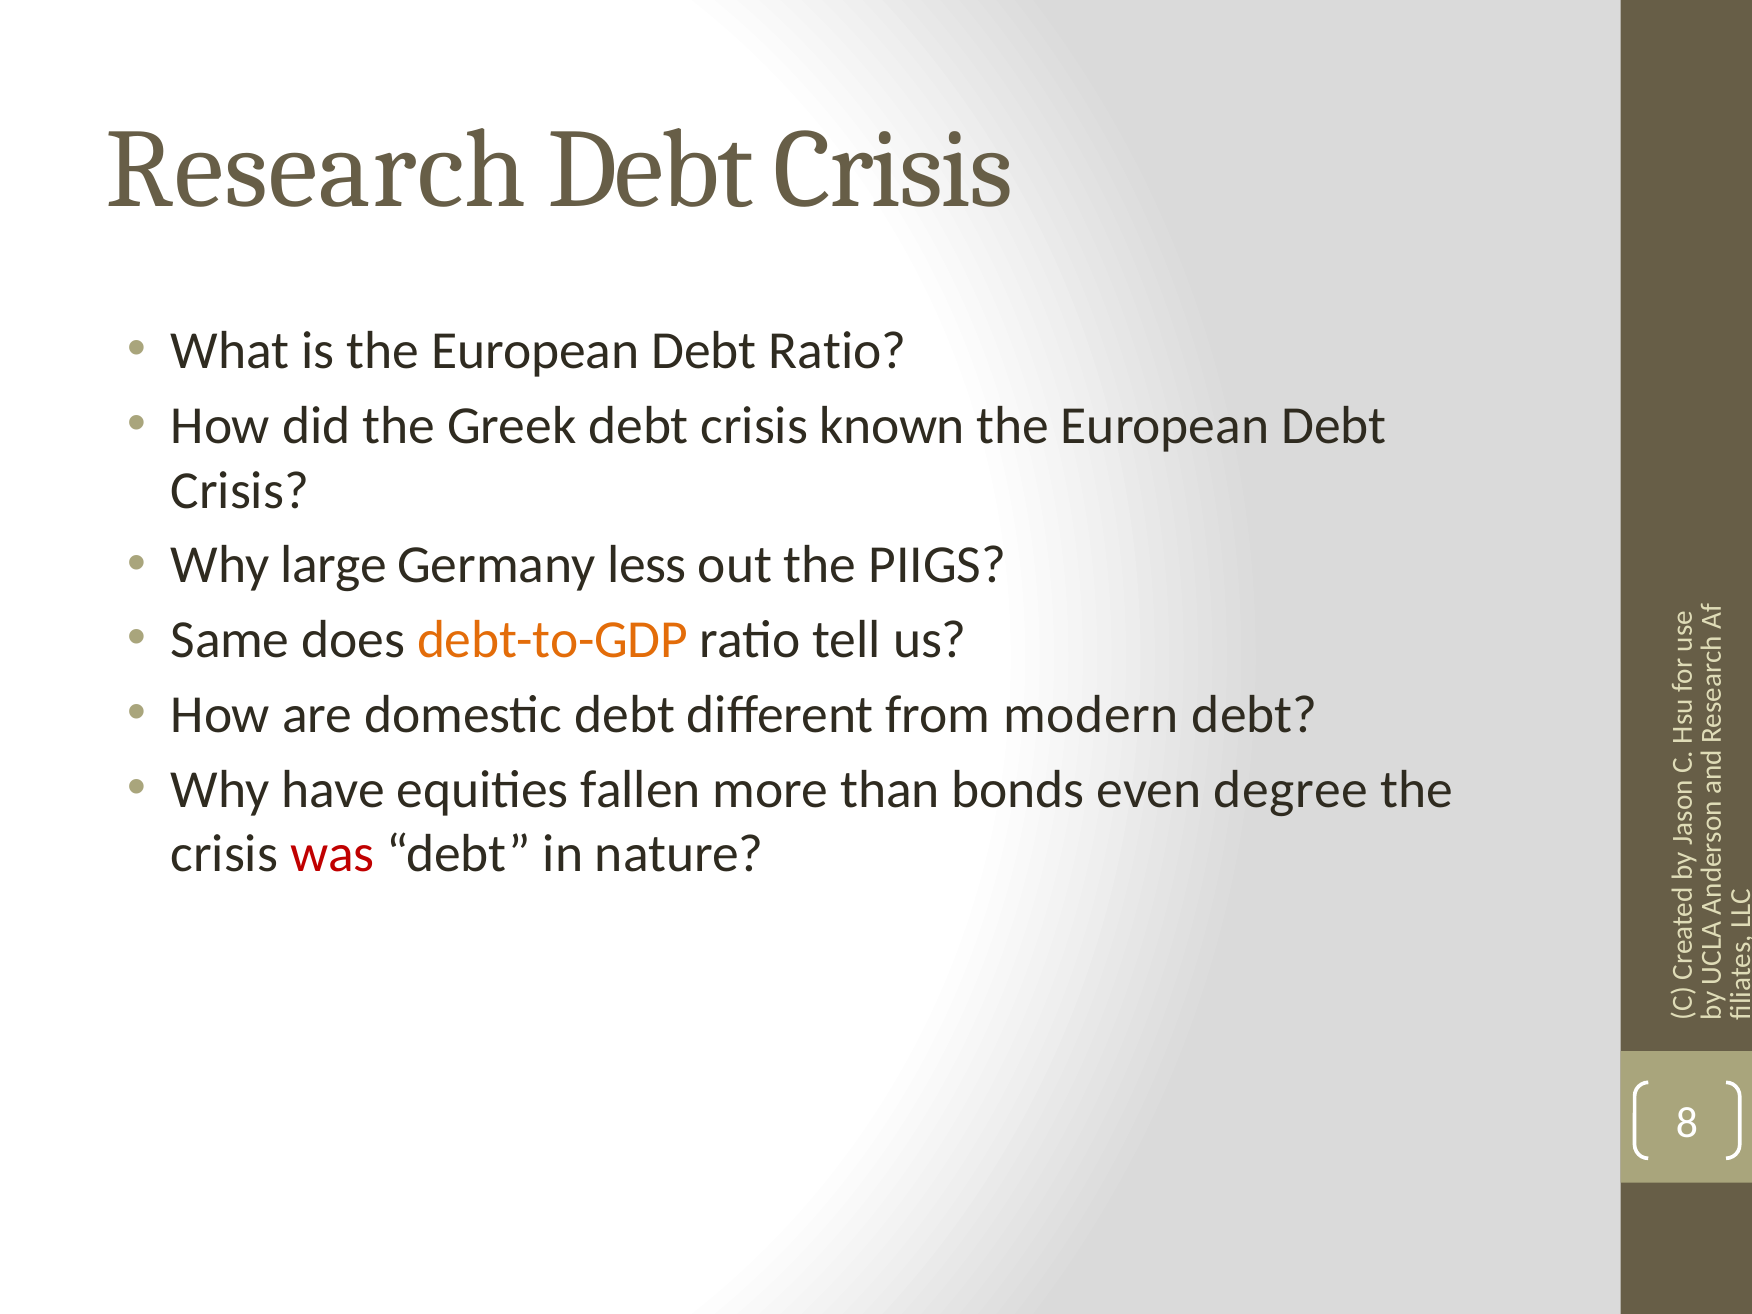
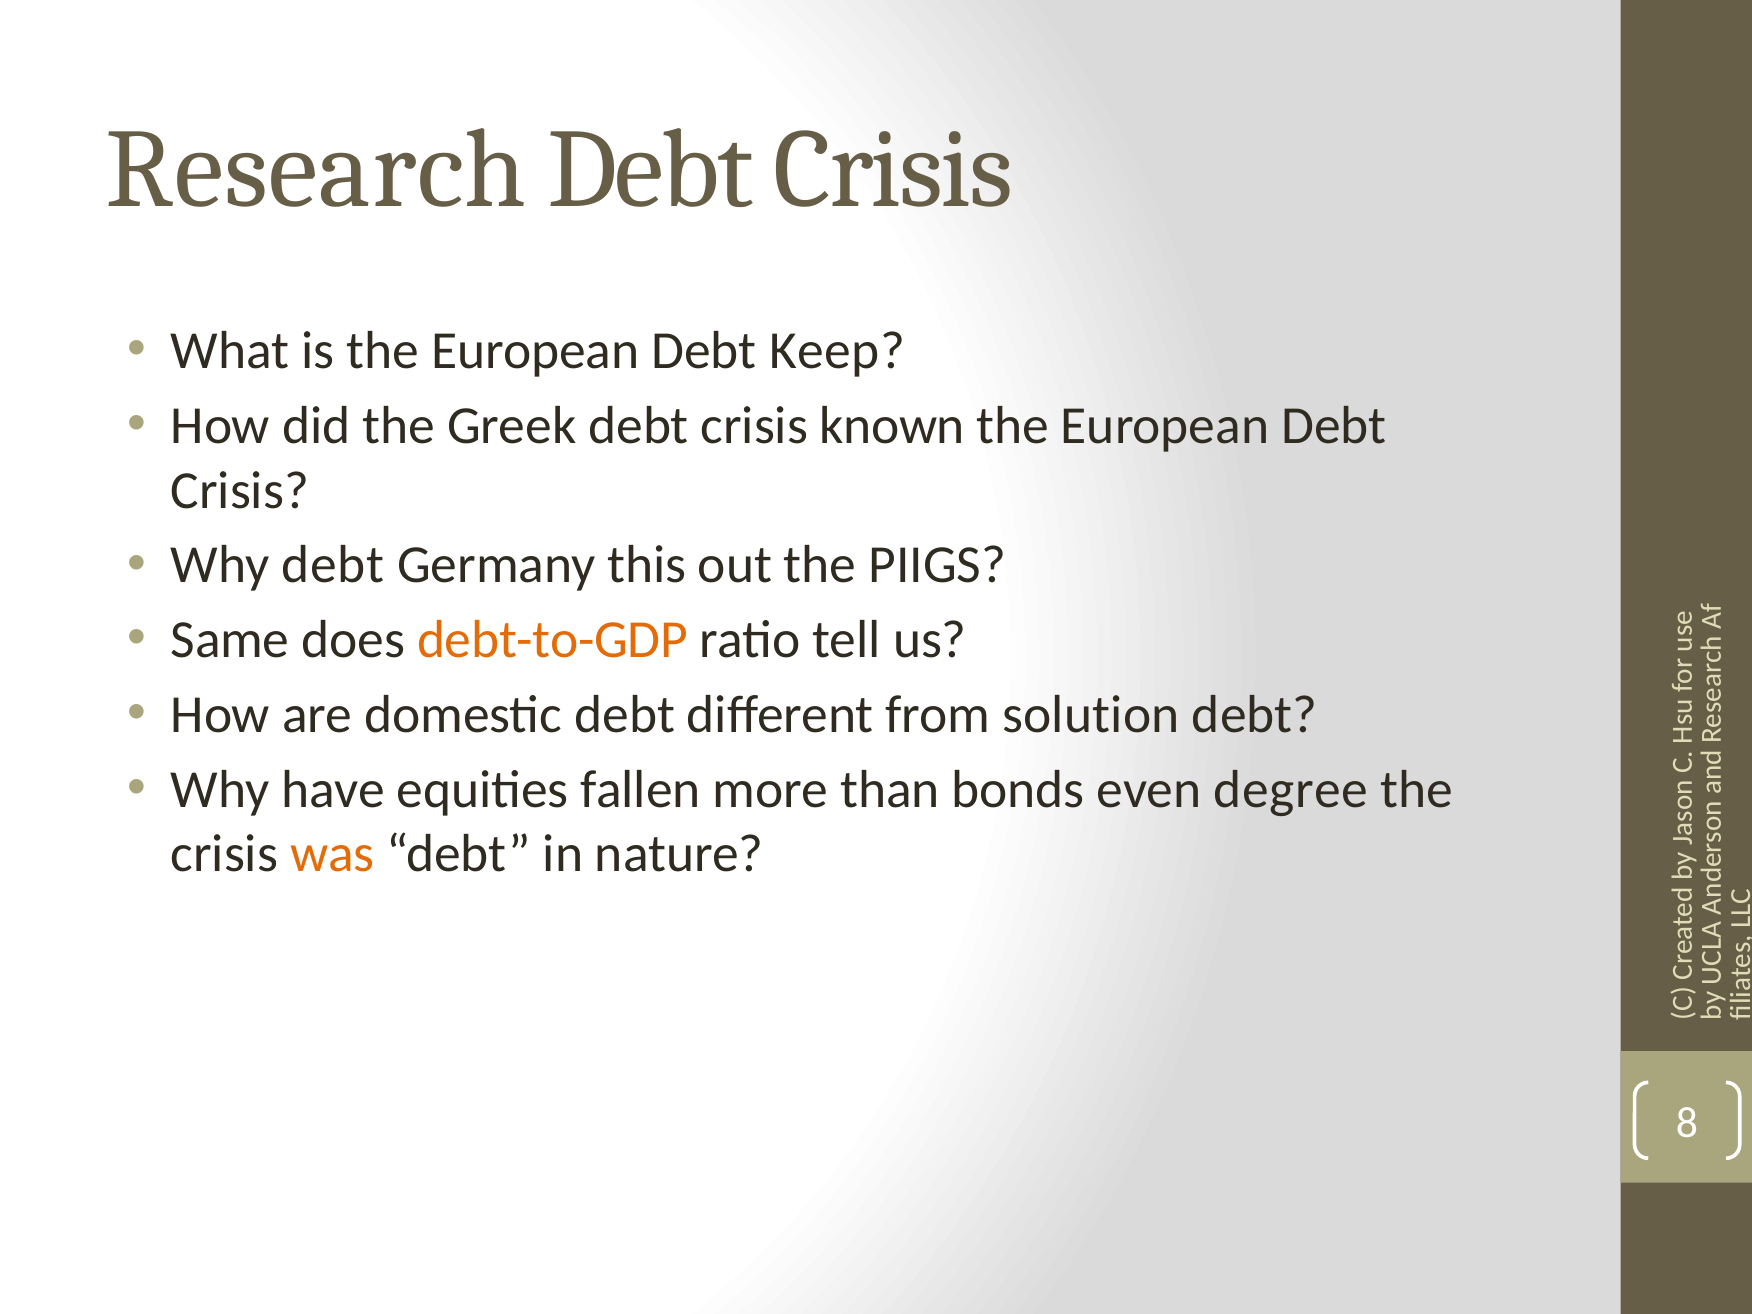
Debt Ratio: Ratio -> Keep (837, 351)
Why large: large -> debt (333, 565)
less: less -> this (647, 565)
modern: modern -> solution (1091, 715)
was colour: red -> orange (332, 854)
